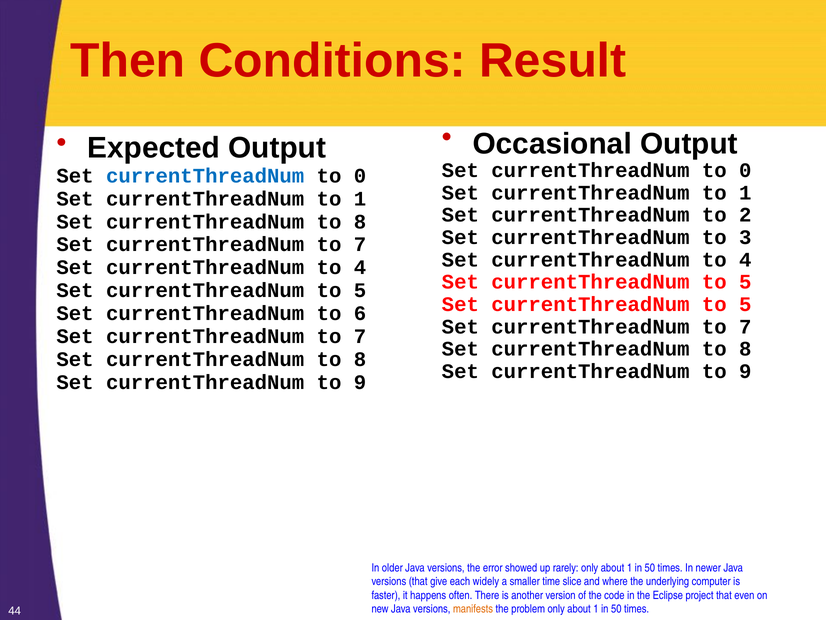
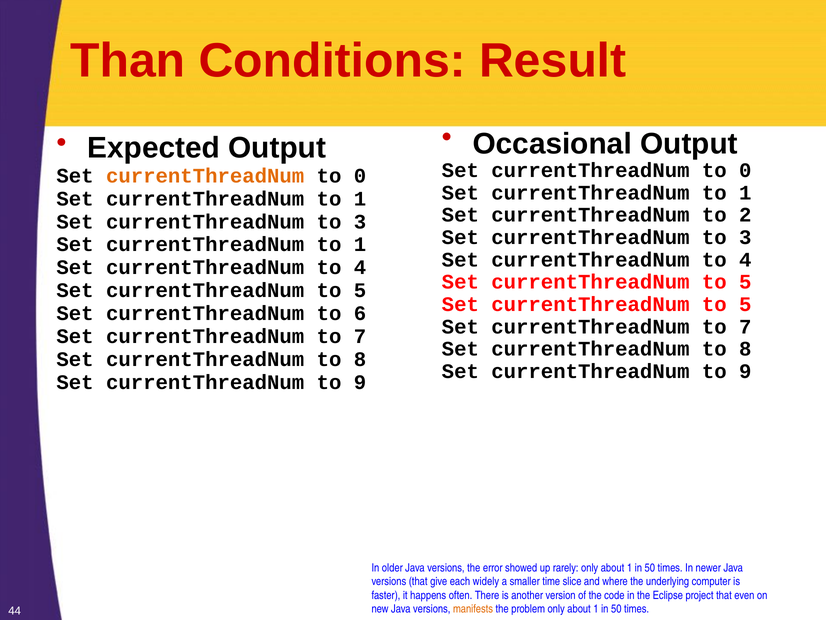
Then: Then -> Than (128, 61)
currentThreadNum colour: blue -> orange (205, 176)
8: 8 -> 3 (360, 222)
7: 7 -> 1 (360, 244)
